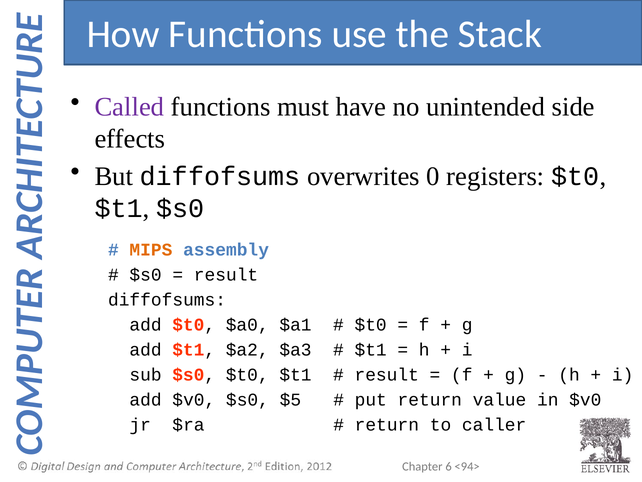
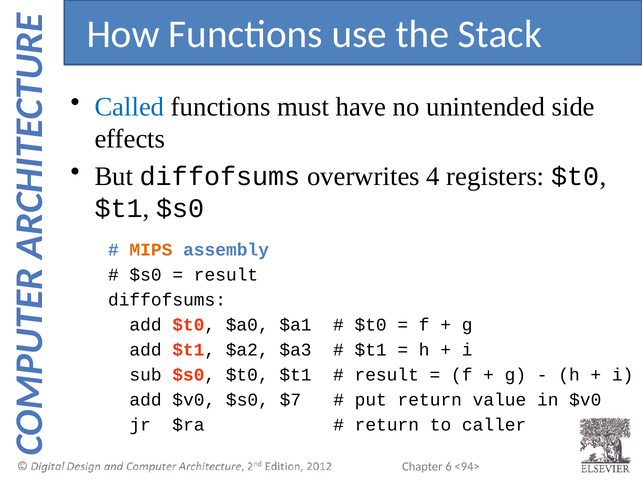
Called colour: purple -> blue (129, 107)
0: 0 -> 4 (433, 176)
$5: $5 -> $7 (290, 399)
